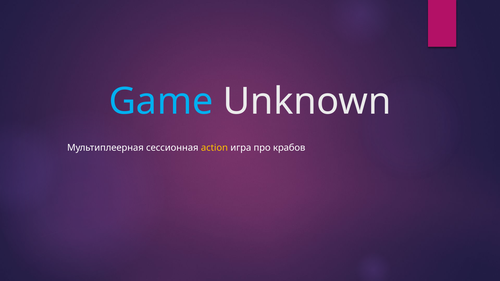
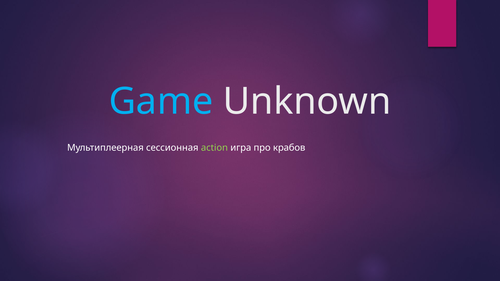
action colour: yellow -> light green (214, 148)
